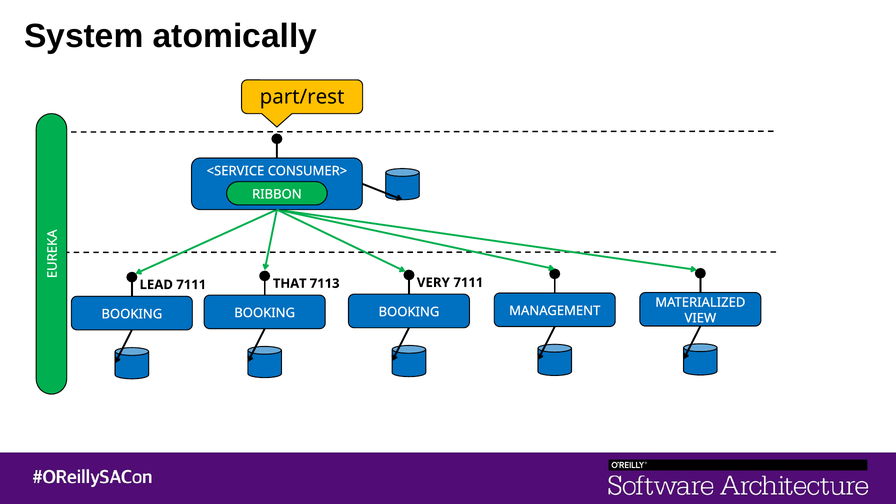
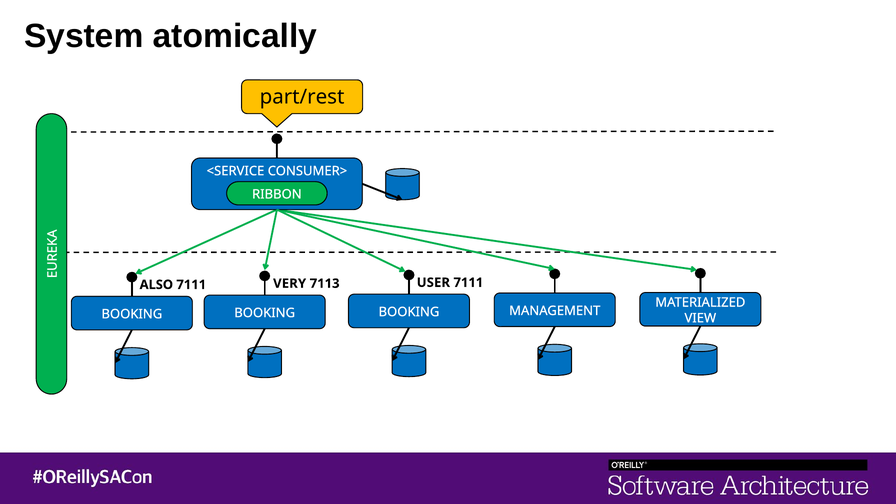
VERY: VERY -> USER (433, 283)
THAT: THAT -> VERY (290, 284)
LEAD: LEAD -> ALSO (156, 285)
